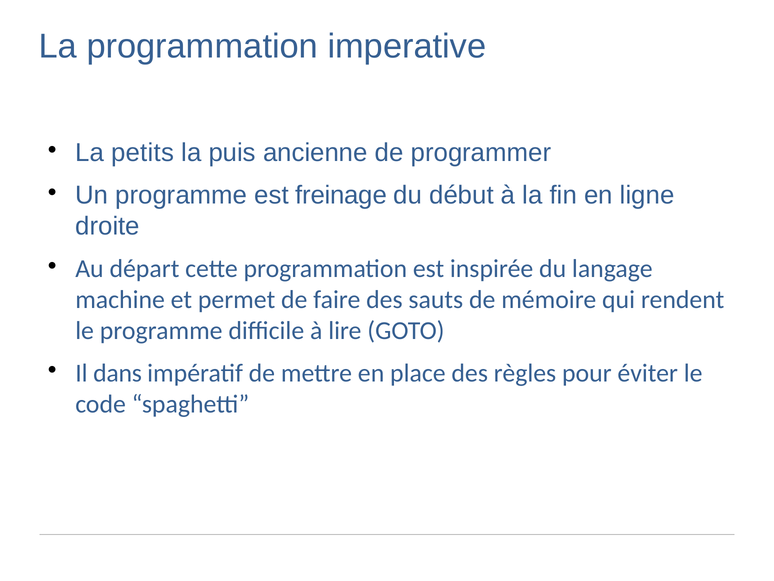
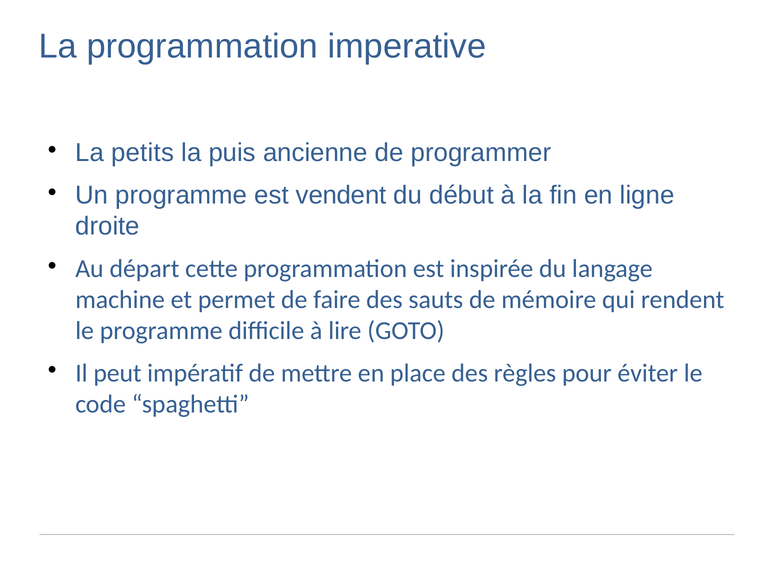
freinage: freinage -> vendent (341, 195)
dans: dans -> peut (118, 373)
